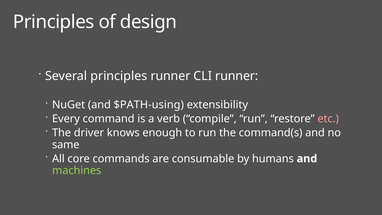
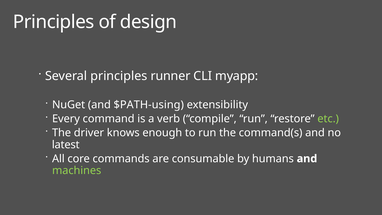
CLI runner: runner -> myapp (237, 76)
etc colour: pink -> light green (328, 119)
same: same -> latest (66, 145)
